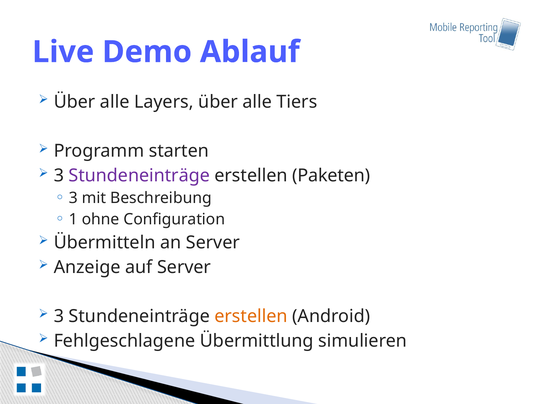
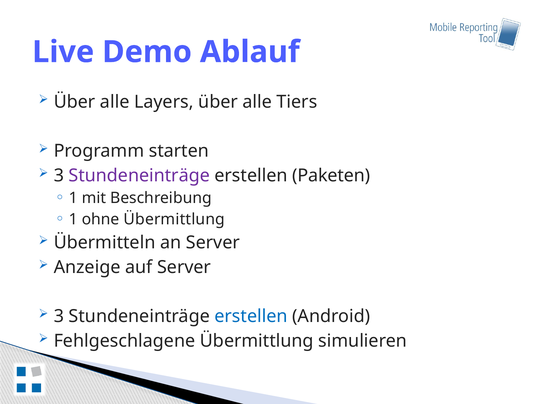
3: 3 -> 1 (73, 198)
ohne Configuration: Configuration -> Übermittlung (174, 219)
erstellen colour: orange -> blue (251, 316)
